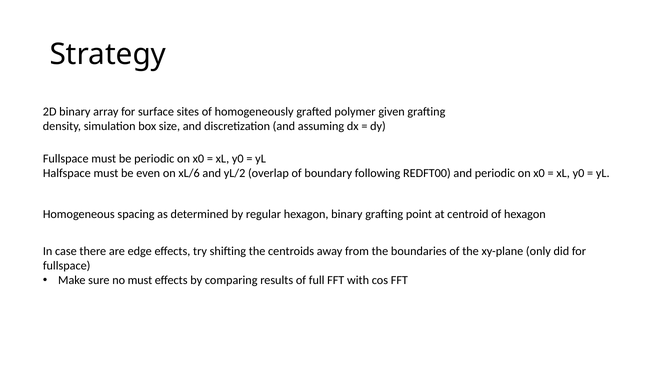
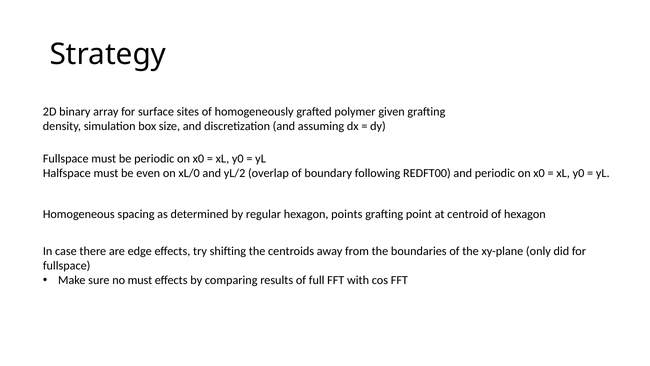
xL/6: xL/6 -> xL/0 (189, 173)
hexagon binary: binary -> points (347, 214)
